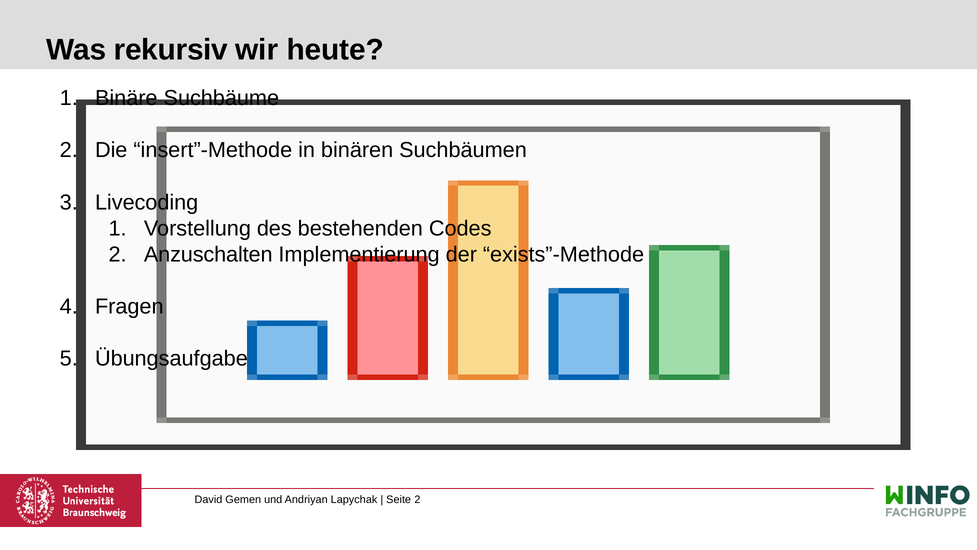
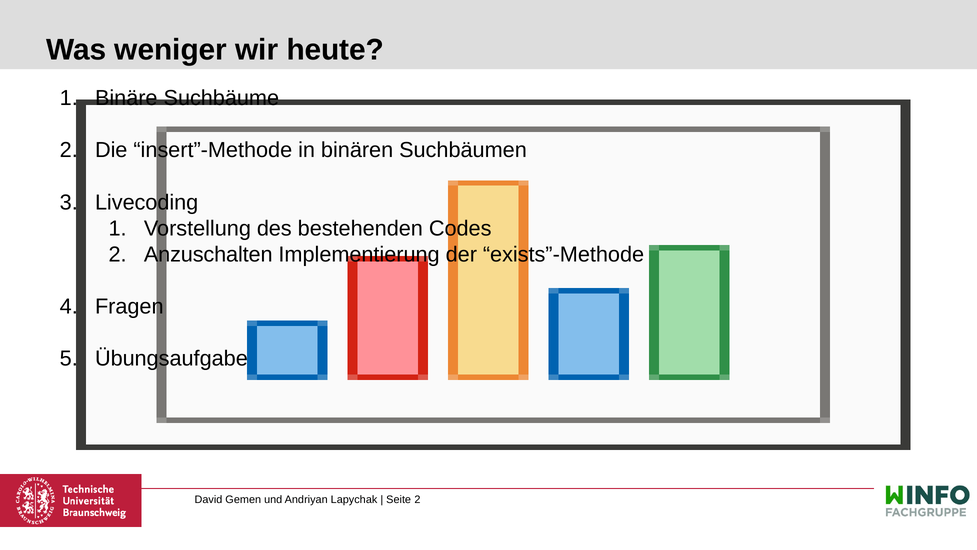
rekursiv: rekursiv -> weniger (171, 50)
